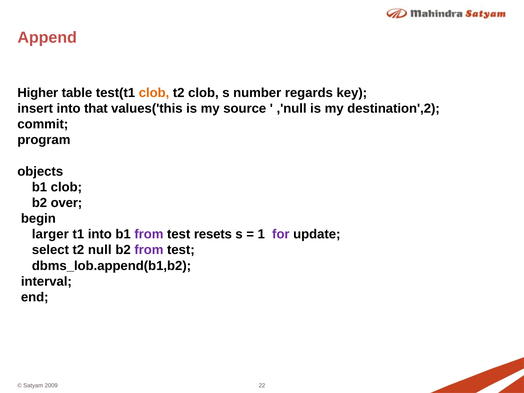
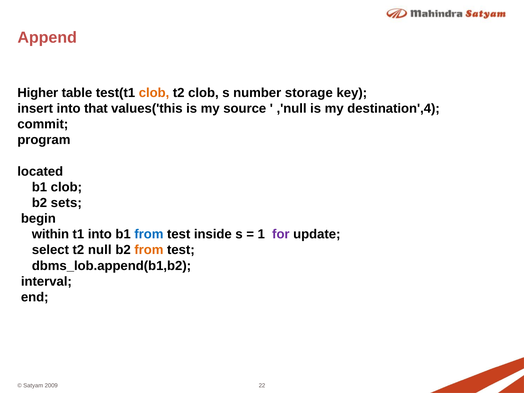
regards: regards -> storage (309, 93)
destination',2: destination',2 -> destination',4 (394, 108)
objects: objects -> located (40, 171)
over: over -> sets (66, 203)
larger: larger -> within (50, 234)
from colour: purple -> blue (149, 234)
resets: resets -> inside (213, 234)
from colour: purple -> orange (149, 250)
